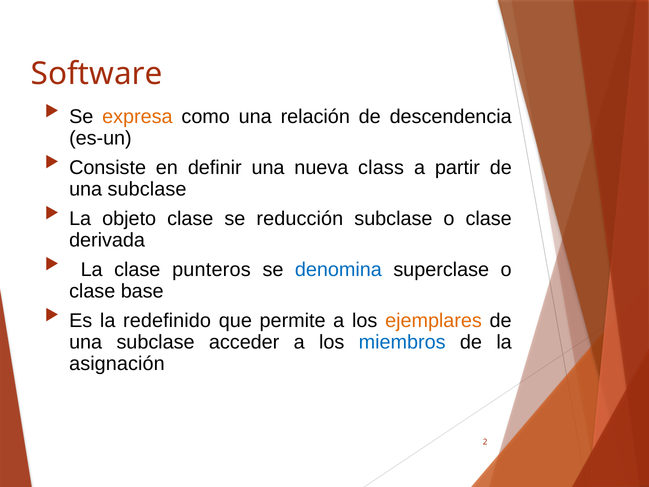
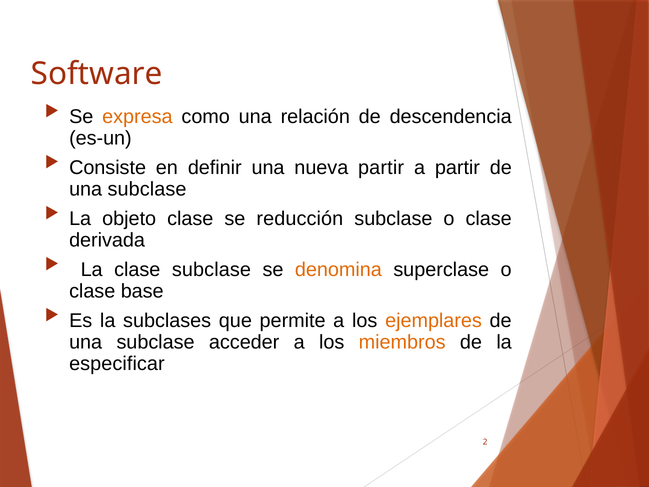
nueva class: class -> partir (381, 168)
clase punteros: punteros -> subclase (211, 270)
denomina colour: blue -> orange (338, 270)
redefinido: redefinido -> subclases (167, 320)
miembros colour: blue -> orange (402, 342)
asignación: asignación -> especificar (117, 363)
